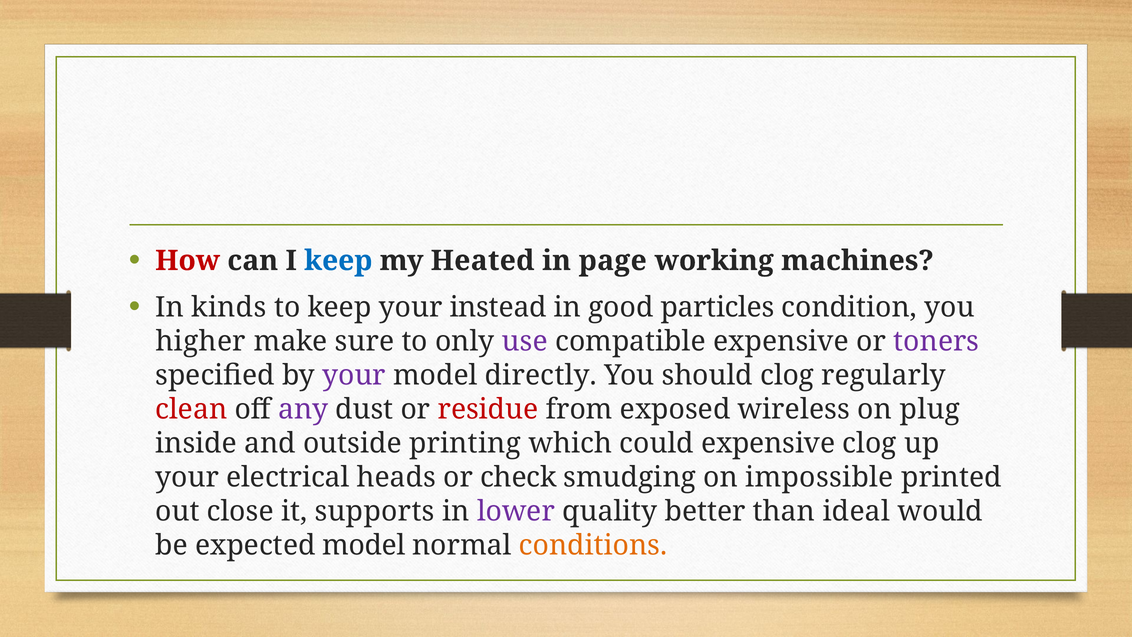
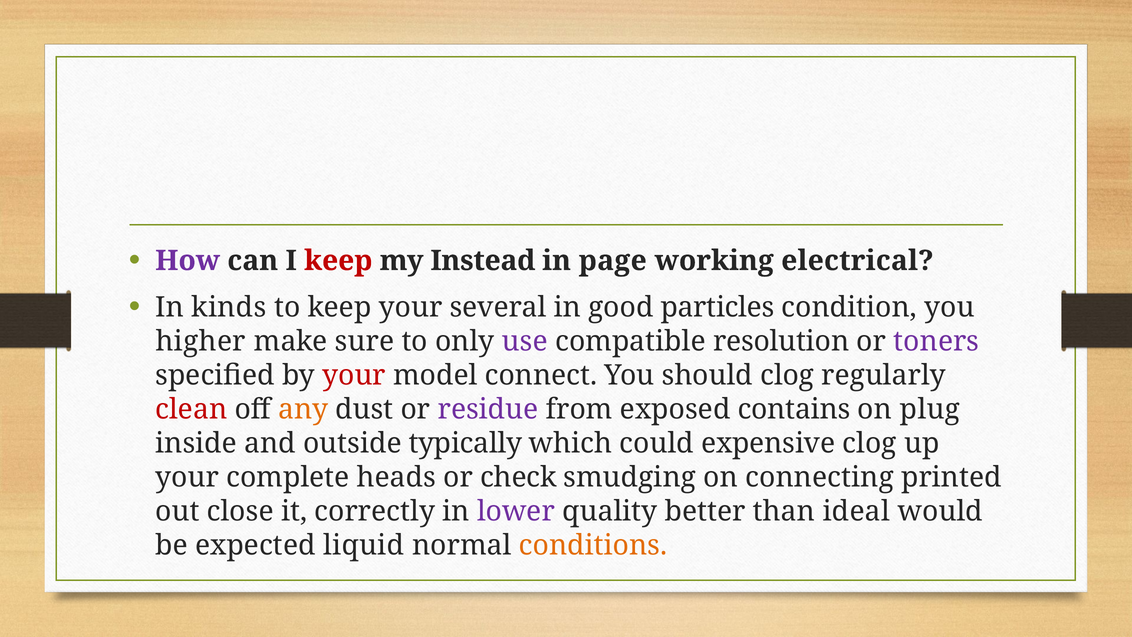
How colour: red -> purple (188, 261)
keep colour: blue -> red (338, 261)
Heated: Heated -> Instead (483, 261)
machines: machines -> electrical (857, 261)
instead: instead -> several (498, 307)
compatible expensive: expensive -> resolution (781, 341)
your colour: purple -> red (354, 375)
directly: directly -> connect (541, 375)
any colour: purple -> orange (303, 409)
residue colour: red -> purple (488, 409)
wireless: wireless -> contains (794, 409)
printing: printing -> typically (465, 443)
electrical: electrical -> complete (288, 477)
impossible: impossible -> connecting (820, 477)
supports: supports -> correctly (375, 511)
expected model: model -> liquid (364, 545)
